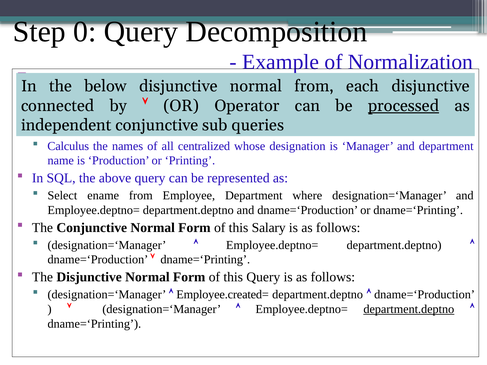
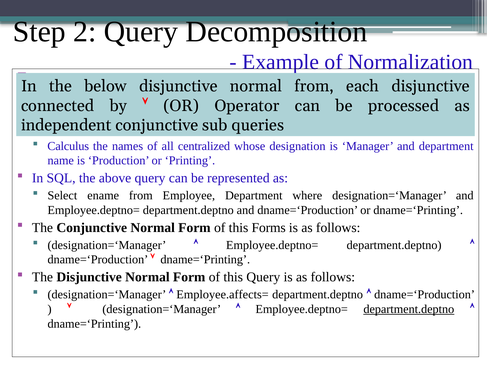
Step 0: 0 -> 2 (85, 32)
processed underline: present -> none (404, 106)
this Salary: Salary -> Forms (269, 228)
Employee.created=: Employee.created= -> Employee.affects= (223, 295)
